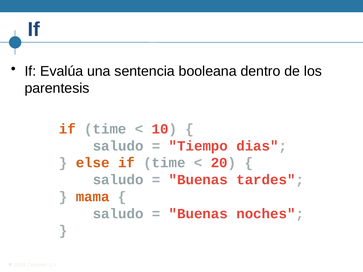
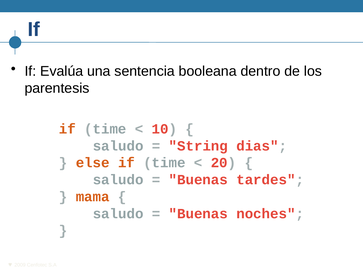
Tiempo: Tiempo -> String (198, 146)
